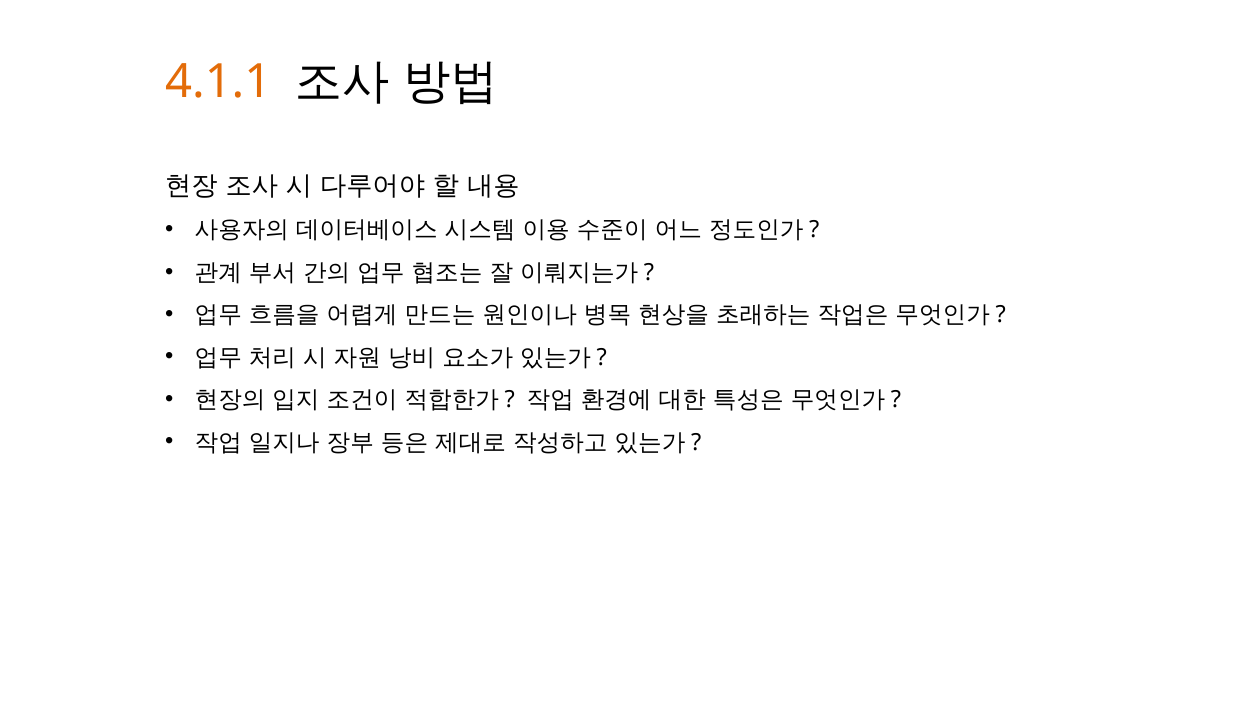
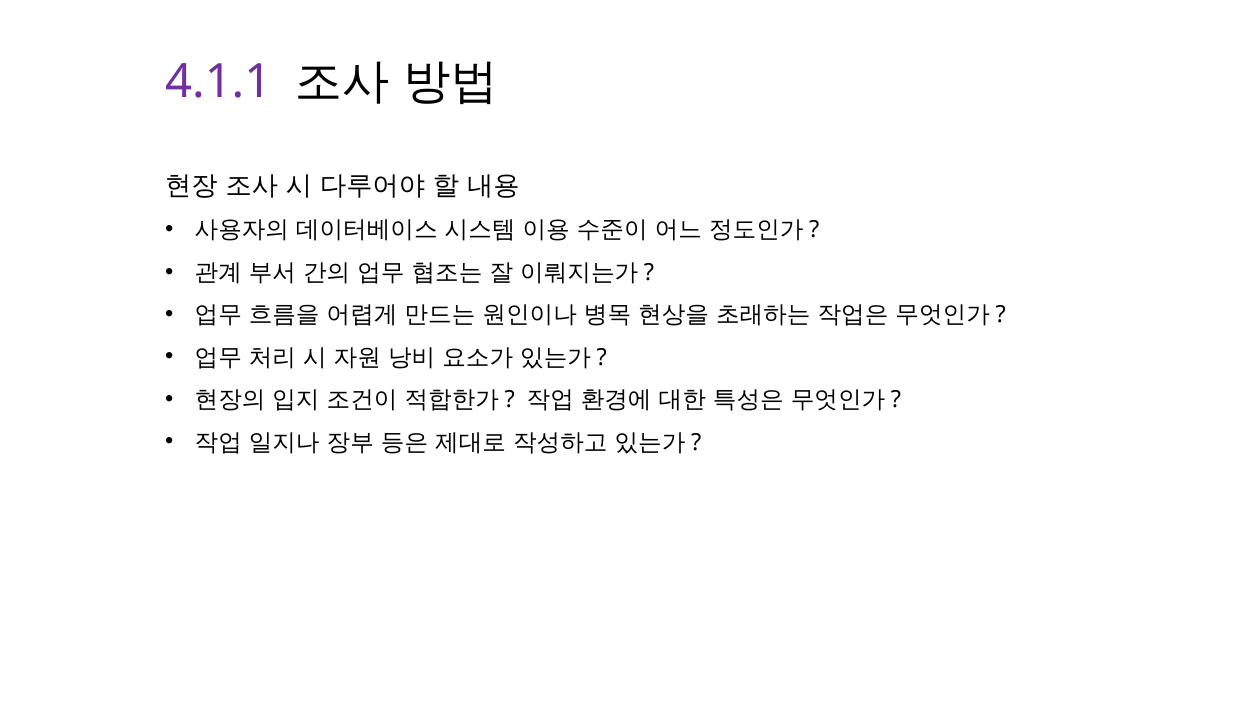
4.1.1 colour: orange -> purple (218, 82)
